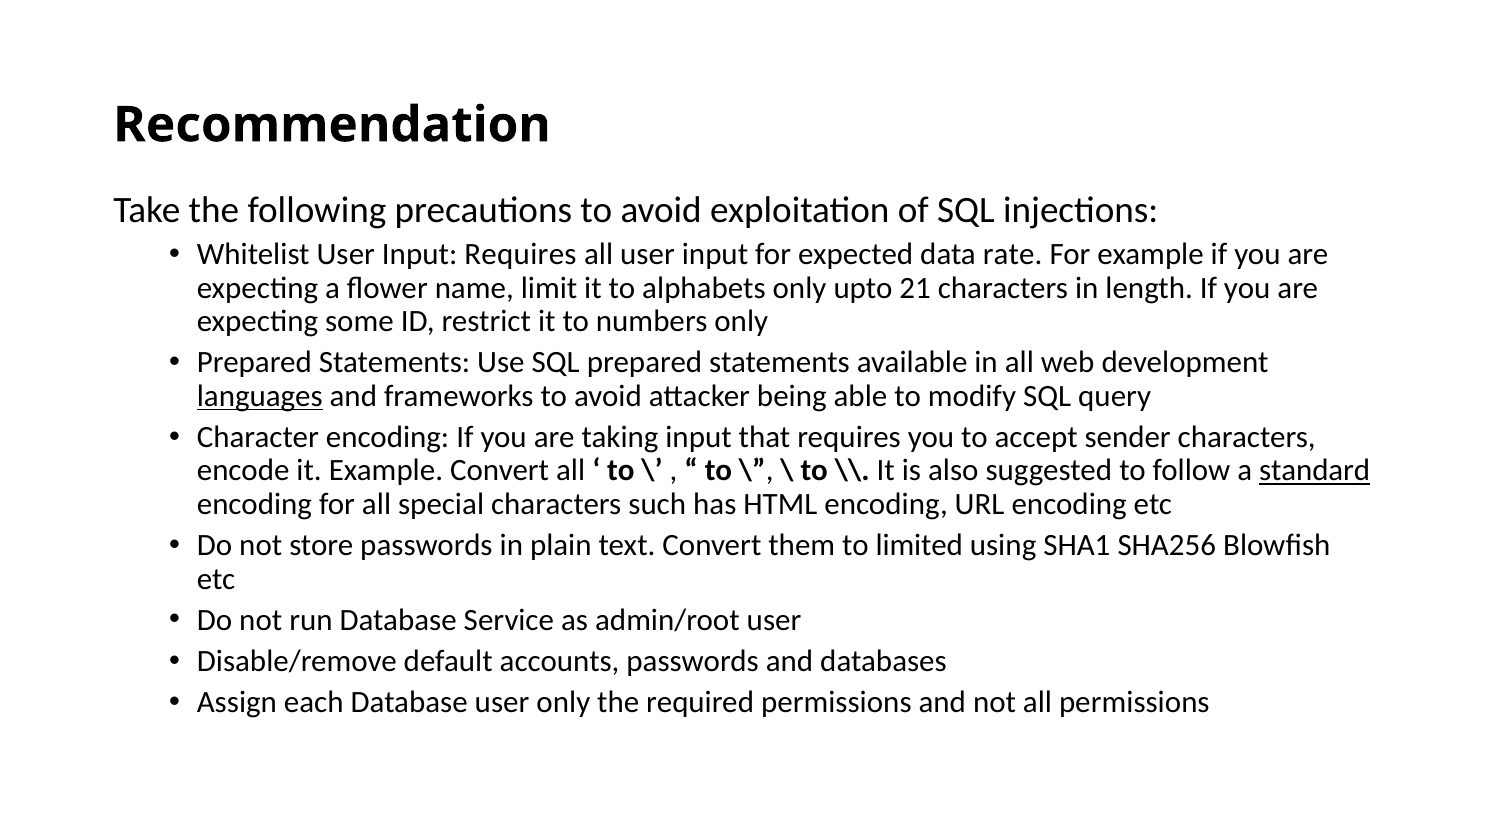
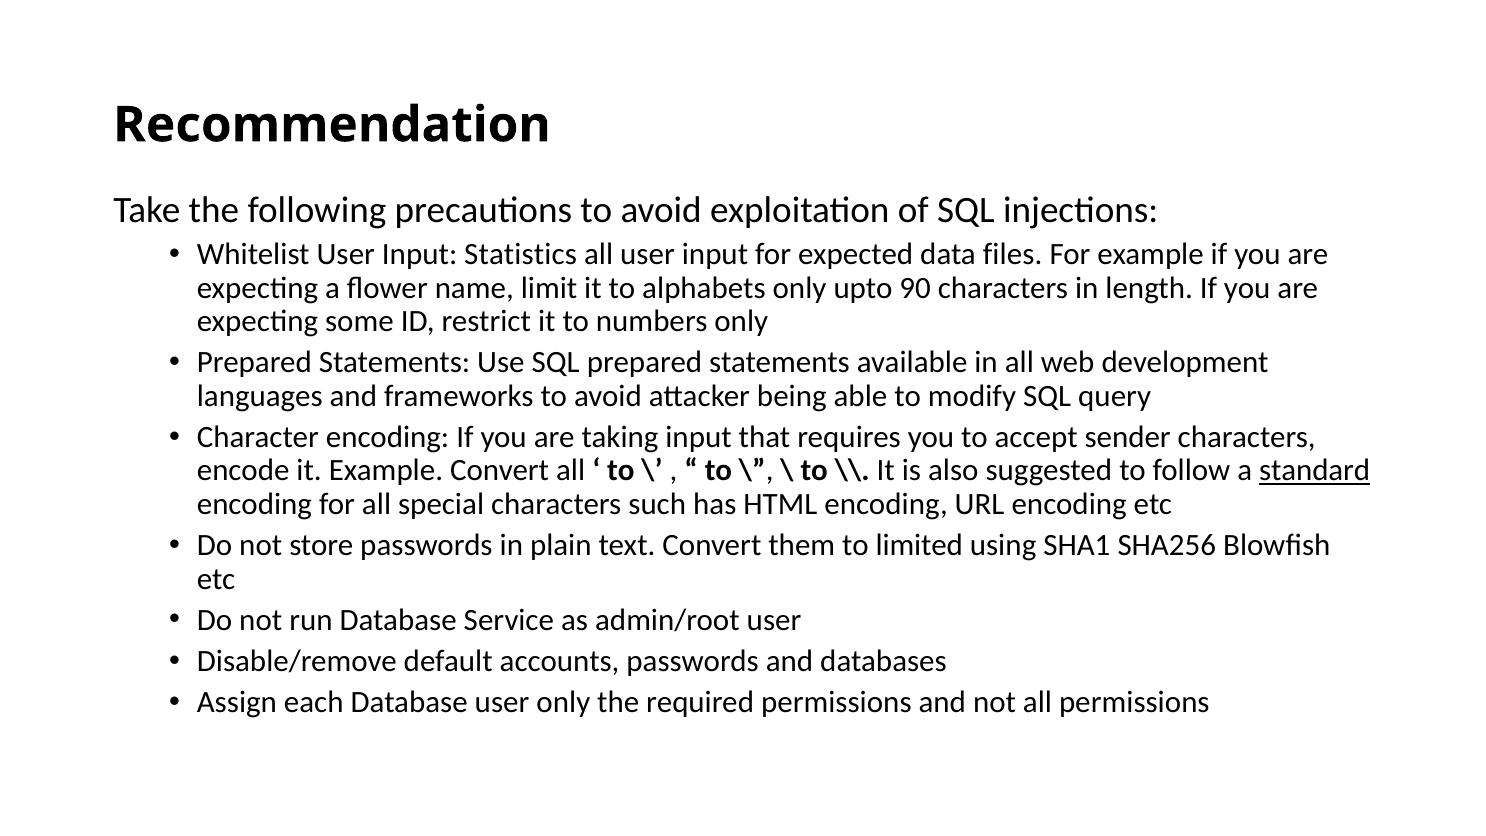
Input Requires: Requires -> Statistics (521, 255)
rate: rate -> files (1013, 255)
21: 21 -> 90 (915, 288)
languages underline: present -> none (260, 396)
